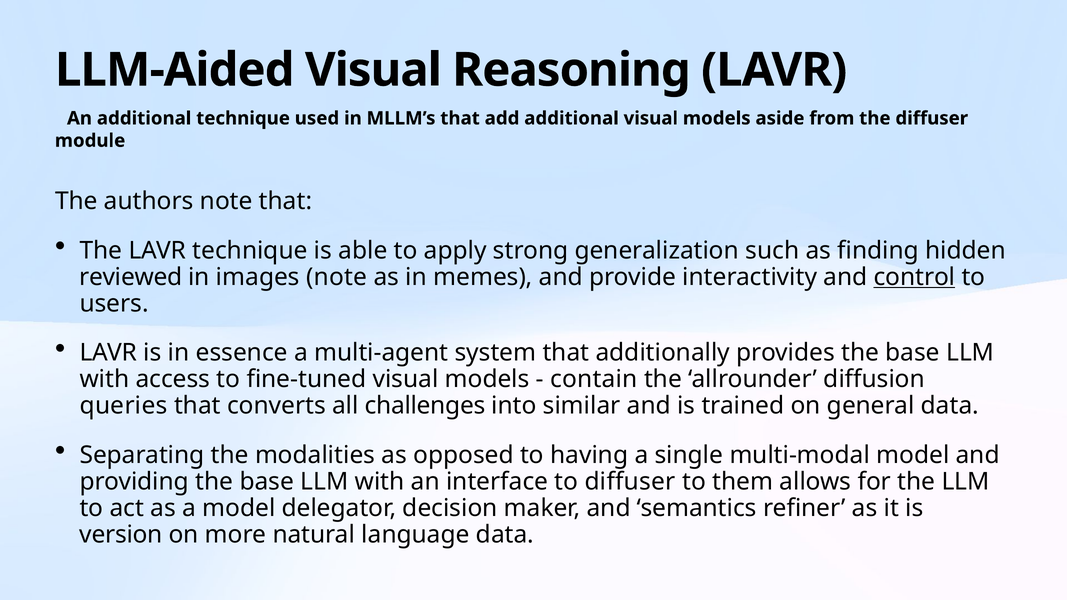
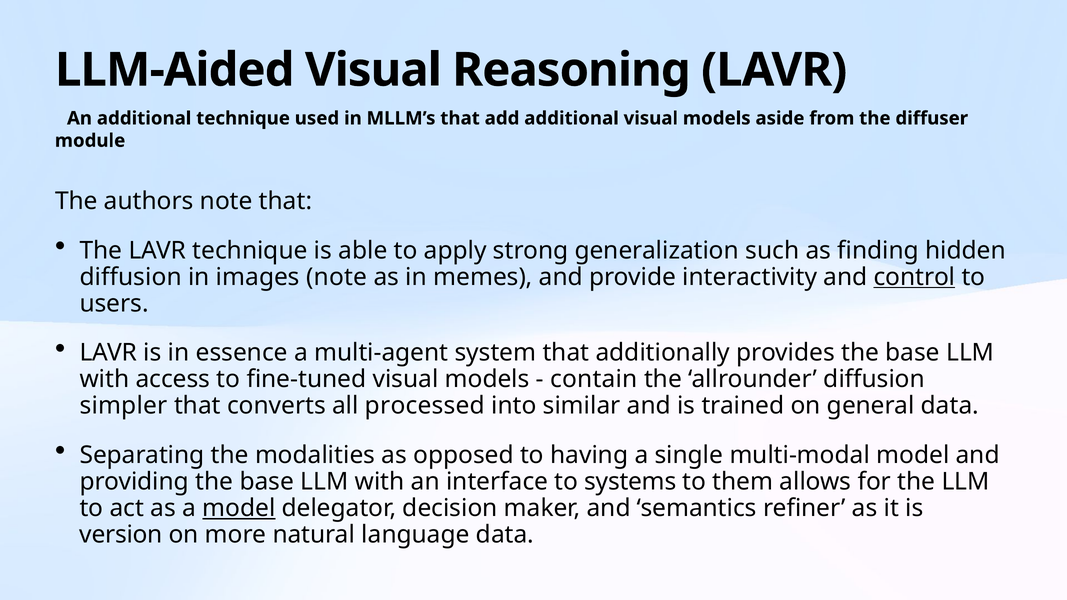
reviewed: reviewed -> diffusion (131, 277)
queries: queries -> simpler (124, 406)
challenges: challenges -> processed (425, 406)
to diffuser: diffuser -> systems (630, 482)
model underline: none -> present (239, 508)
